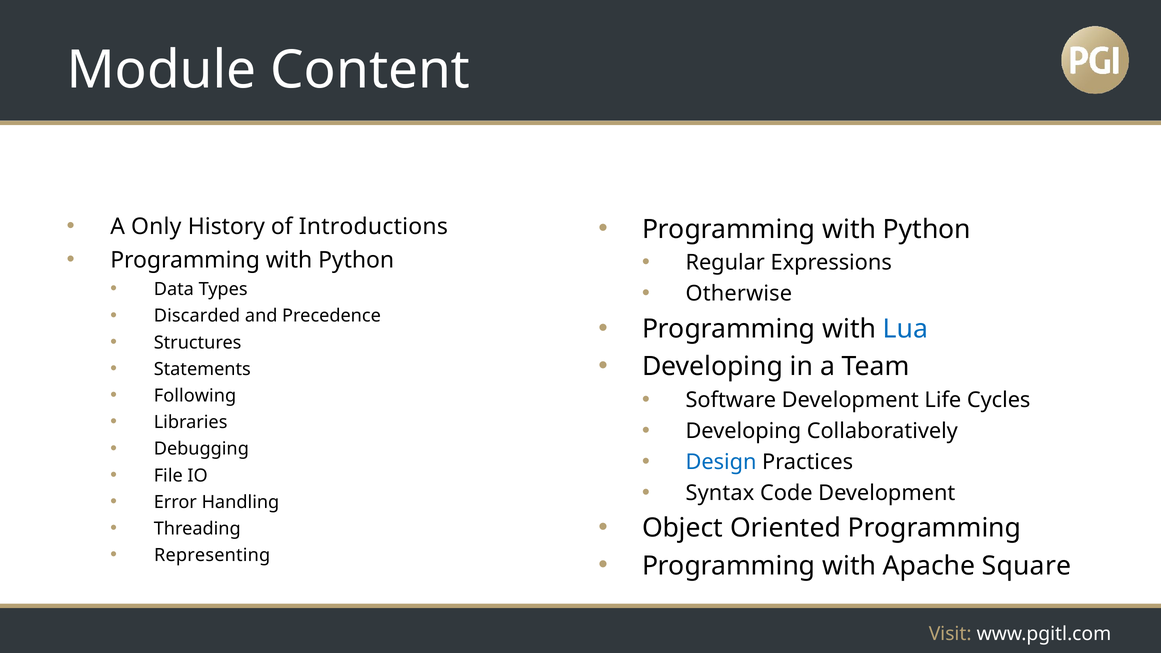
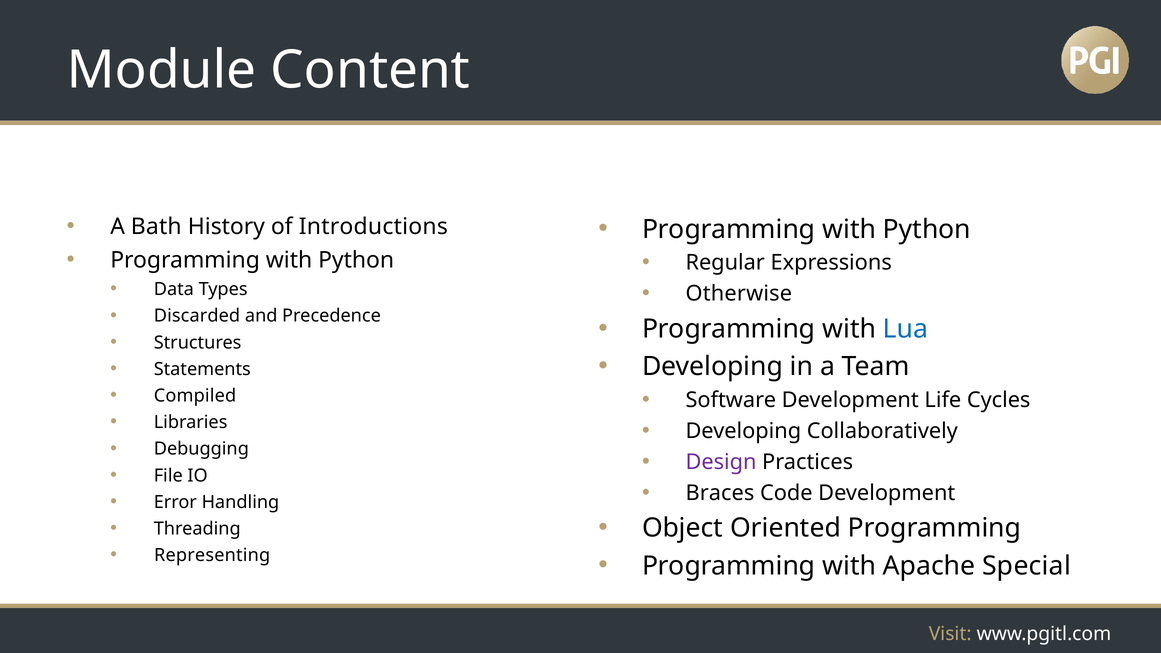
Only: Only -> Bath (156, 227)
Following: Following -> Compiled (195, 396)
Design colour: blue -> purple (721, 462)
Syntax: Syntax -> Braces (720, 493)
Square: Square -> Special (1027, 566)
